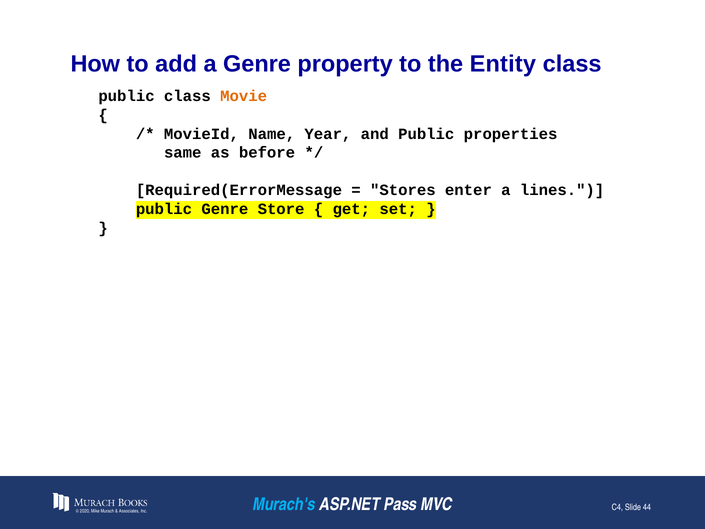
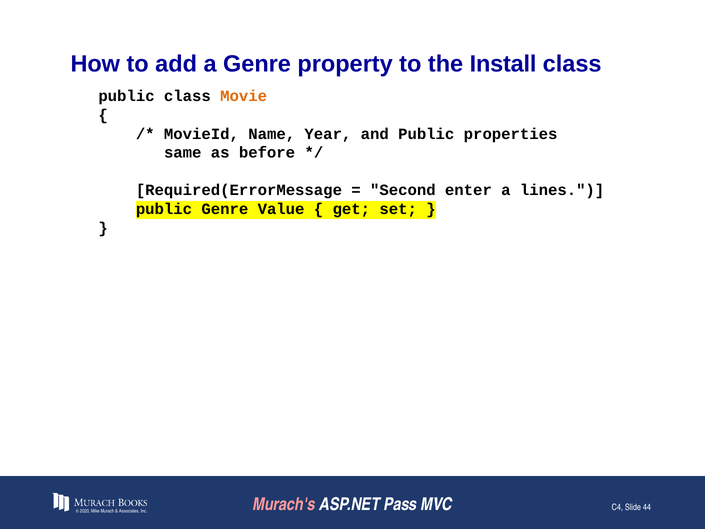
Entity: Entity -> Install (503, 64)
Stores: Stores -> Second (403, 190)
Store: Store -> Value (281, 209)
Murach's colour: light blue -> pink (284, 504)
